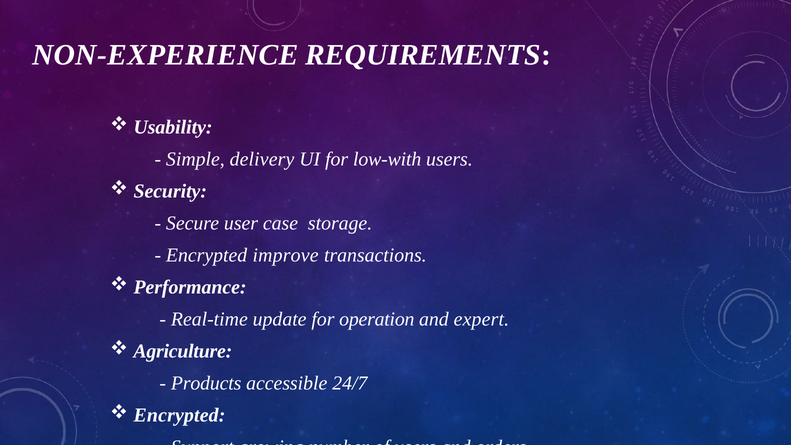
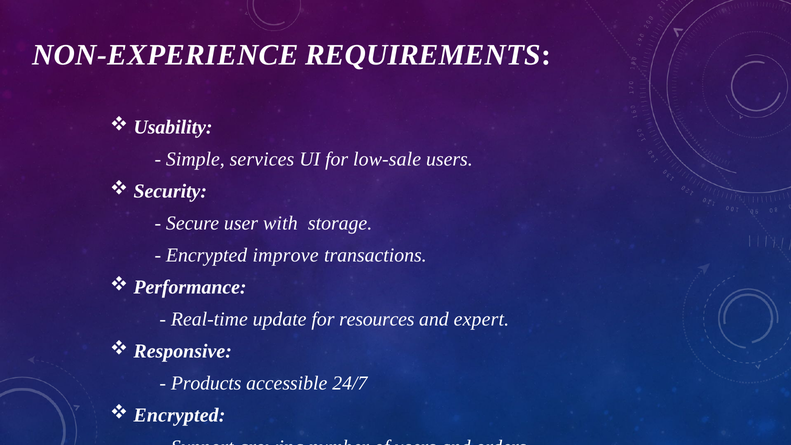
delivery: delivery -> services (262, 159)
low-with: low-with -> low-sale (387, 159)
case: case -> with (280, 223)
operation: operation -> resources (377, 319)
Agriculture: Agriculture -> Responsive (183, 351)
